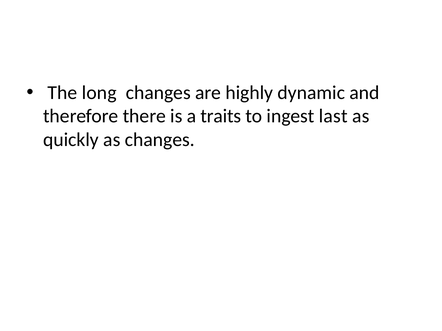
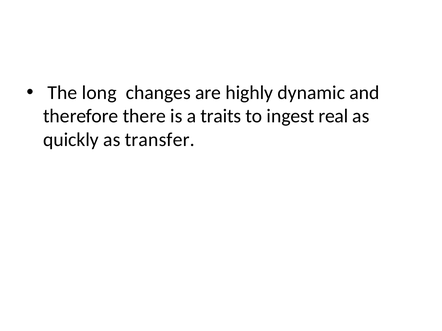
last: last -> real (333, 116)
as changes: changes -> transfer (160, 140)
